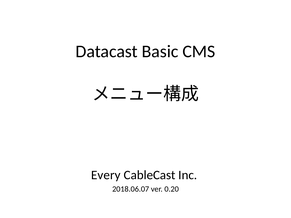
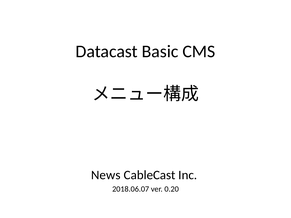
Every: Every -> News (106, 175)
